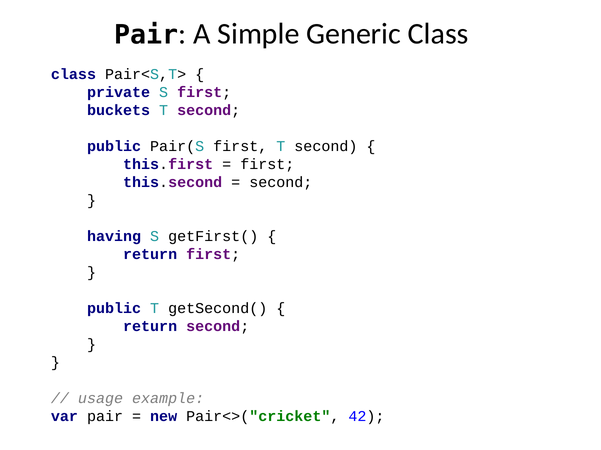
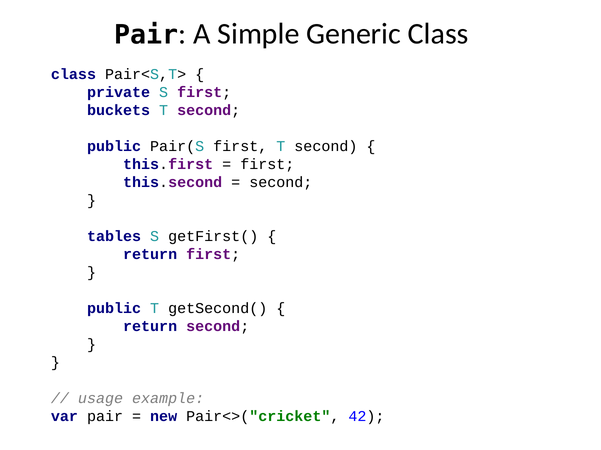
having: having -> tables (114, 237)
